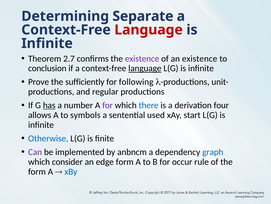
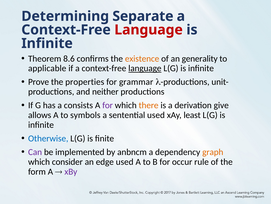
2.7: 2.7 -> 8.6 (69, 58)
existence colour: purple -> orange (142, 58)
an existence: existence -> generality (200, 58)
conclusion: conclusion -> applicable (47, 68)
sufficiently: sufficiently -> properties (85, 82)
following: following -> grammar (136, 82)
regular: regular -> neither (105, 91)
has underline: present -> none (49, 105)
number: number -> consists (78, 105)
there colour: blue -> orange (149, 105)
four: four -> give (221, 105)
start: start -> least (192, 115)
graph colour: blue -> orange (213, 151)
edge form: form -> used (125, 161)
xBy colour: blue -> purple (71, 171)
